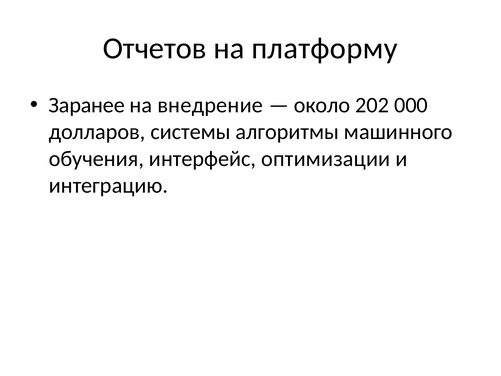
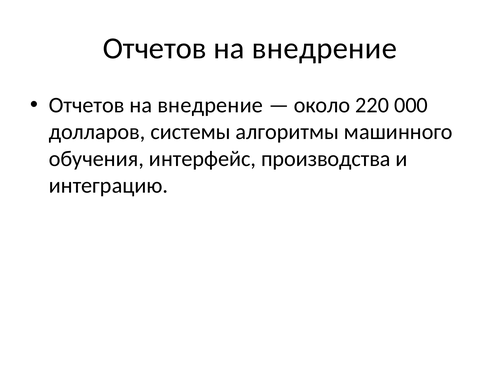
платформу: платформу -> внедрение (324, 48)
Заранее: Заранее -> Отчетов (87, 105)
202: 202 -> 220 (372, 105)
оптимизации: оптимизации -> производства (326, 159)
